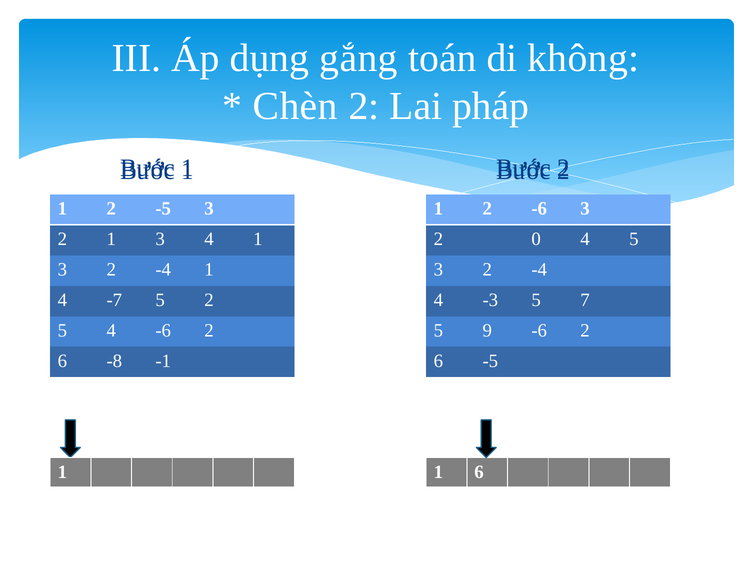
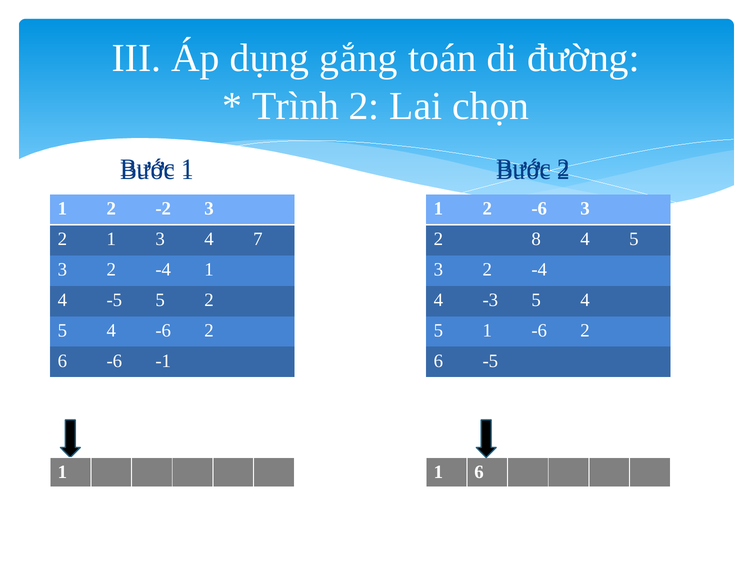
không: không -> đường (583, 58)
Chèn: Chèn -> Trình (295, 106)
pháp: pháp -> chọn (491, 106)
2 -5: -5 -> -2 (163, 209)
4 1: 1 -> 7 (258, 239)
0: 0 -> 8 (536, 239)
4 -7: -7 -> -5 (114, 300)
-3 5 7: 7 -> 4 (585, 300)
5 9: 9 -> 1 (487, 331)
6 -8: -8 -> -6 (114, 361)
